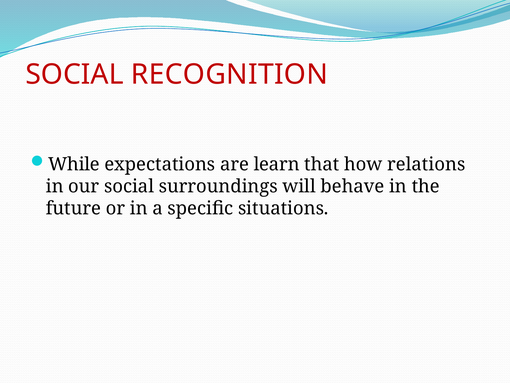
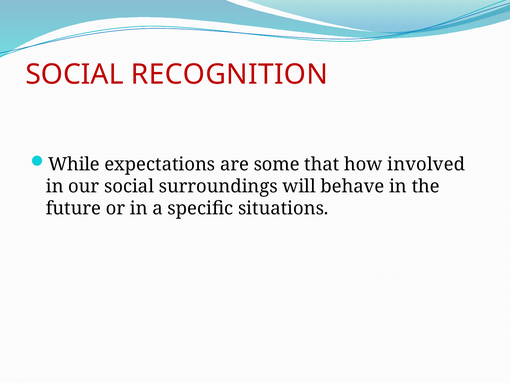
learn: learn -> some (277, 164)
relations: relations -> involved (426, 164)
